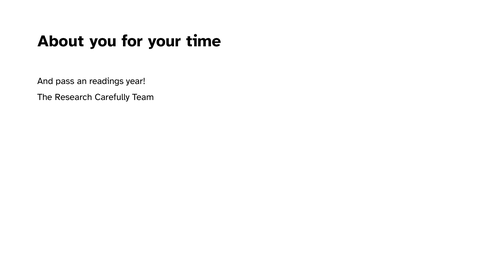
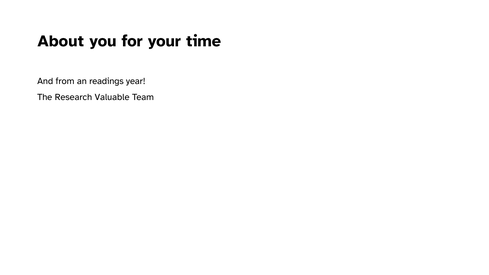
pass: pass -> from (65, 81)
Carefully: Carefully -> Valuable (112, 97)
